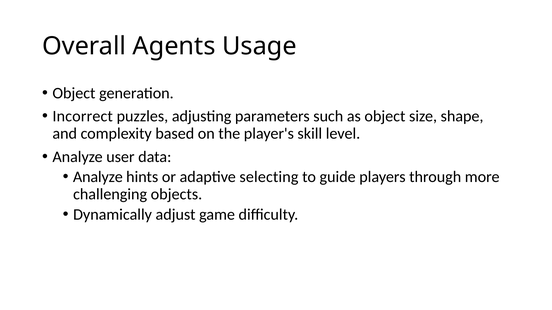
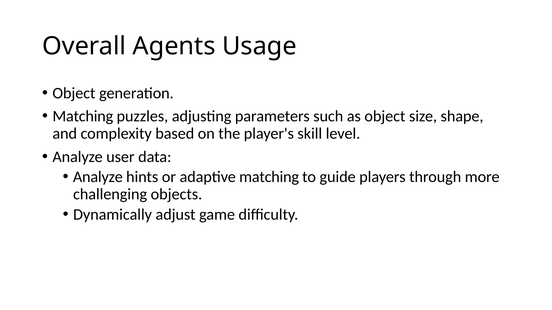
Incorrect: Incorrect -> Matching (83, 116)
adaptive selecting: selecting -> matching (269, 177)
